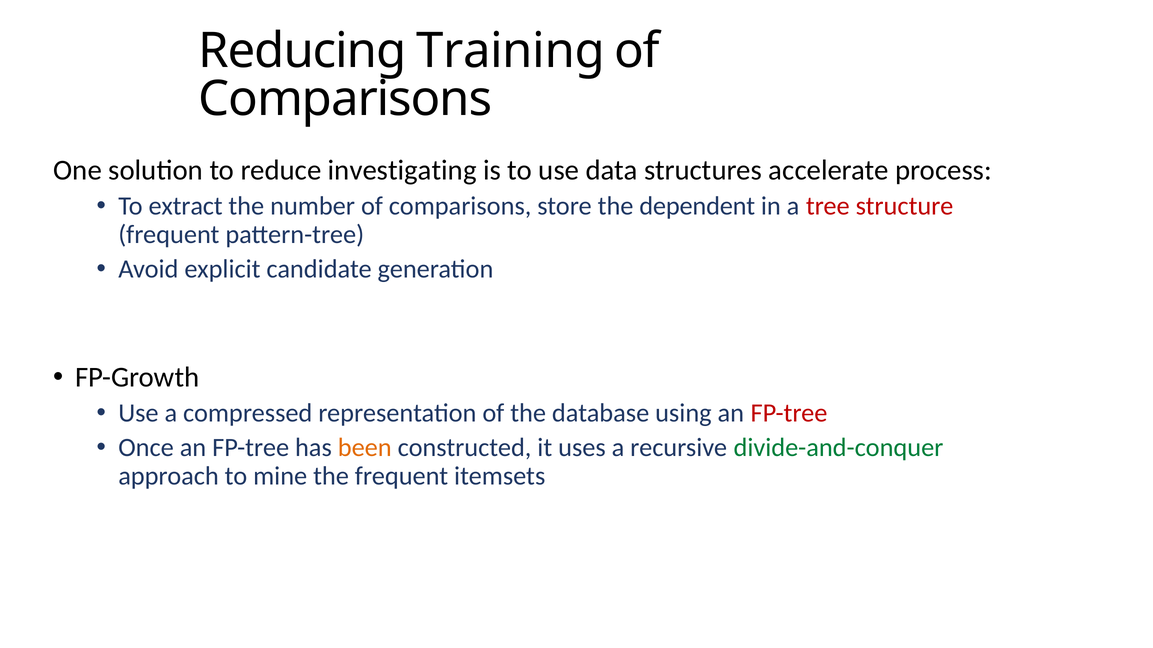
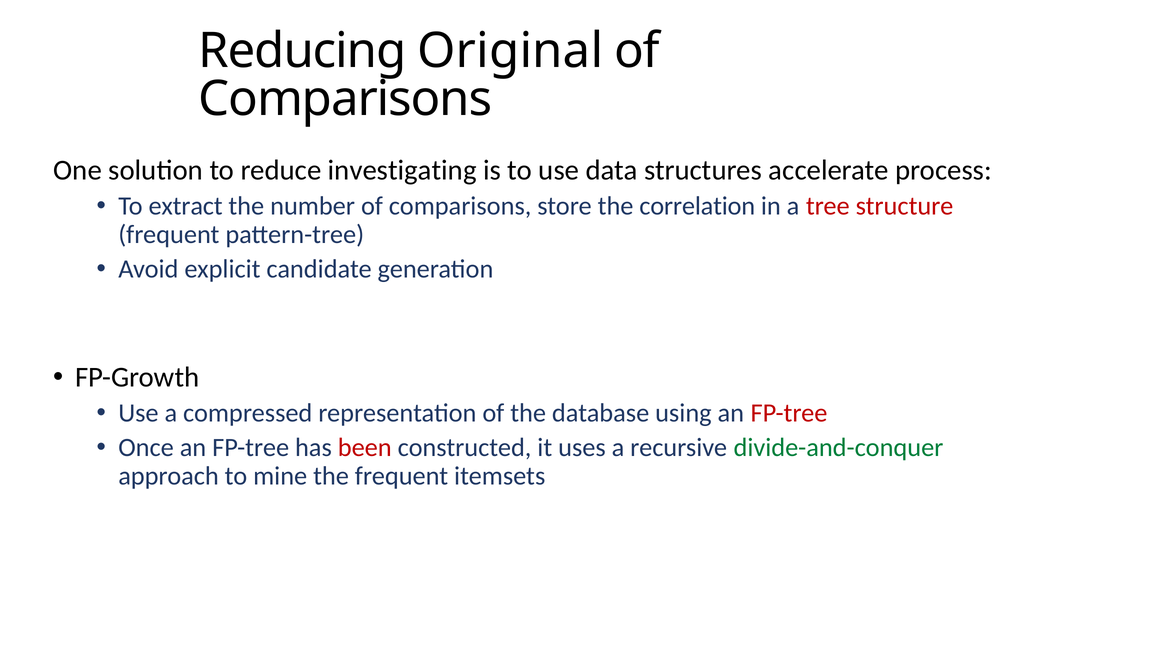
Training: Training -> Original (510, 51)
dependent: dependent -> correlation (697, 206)
been colour: orange -> red (365, 448)
